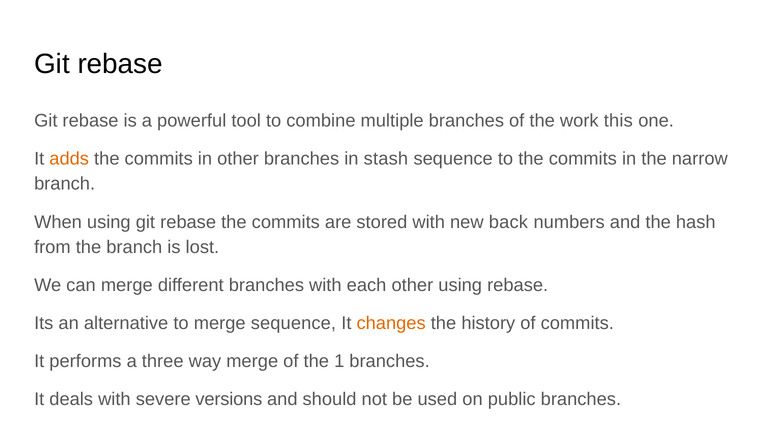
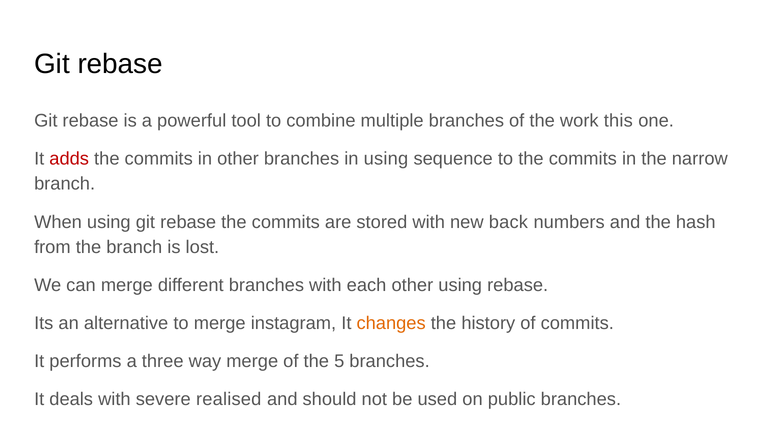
adds colour: orange -> red (69, 159)
in stash: stash -> using (386, 159)
merge sequence: sequence -> instagram (293, 324)
1: 1 -> 5 (339, 362)
versions: versions -> realised (229, 400)
